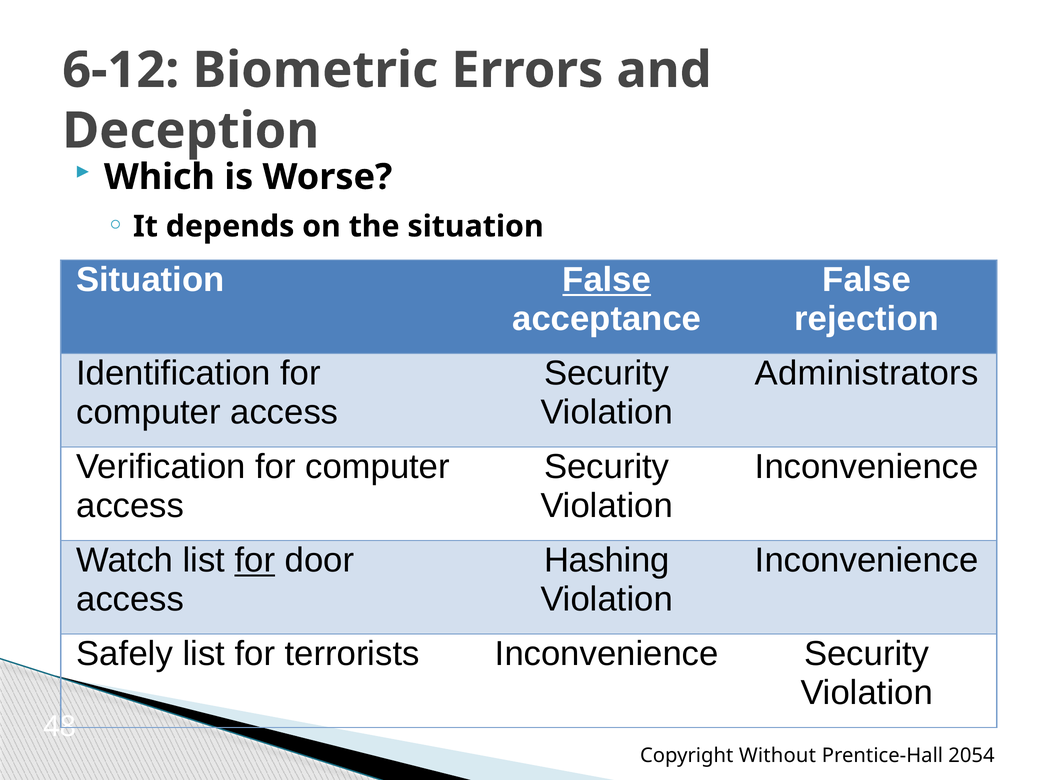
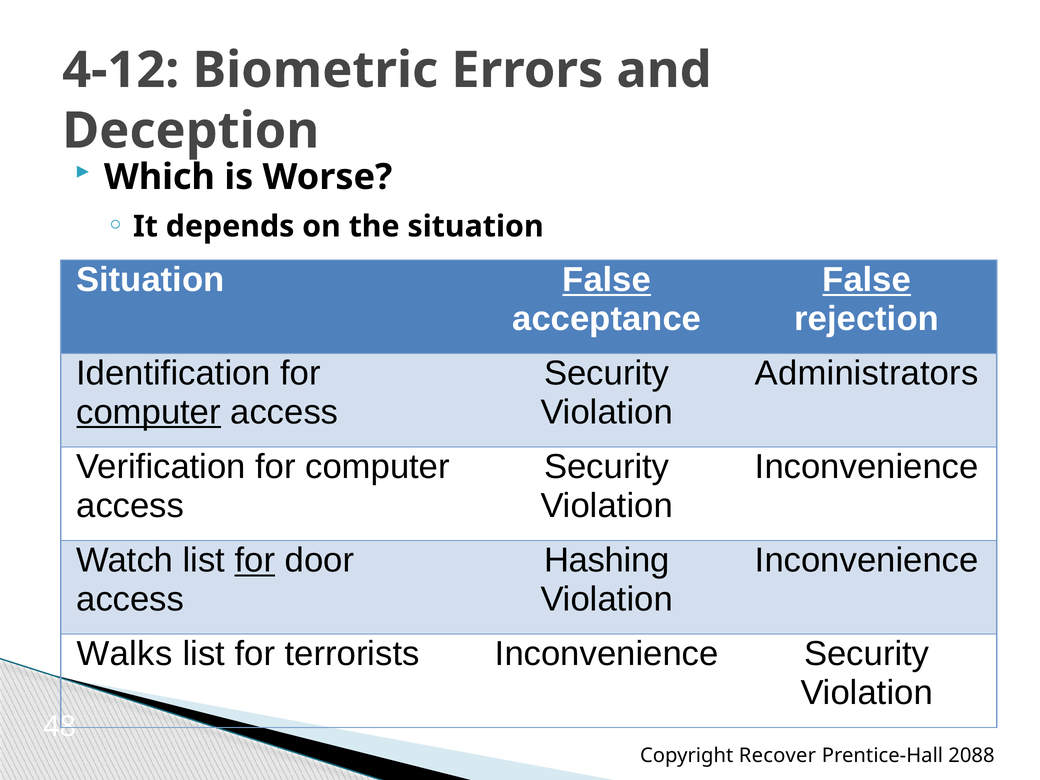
6-12: 6-12 -> 4-12 (121, 70)
False underline: none -> present (867, 280)
computer underline: none -> present (149, 412)
Safely: Safely -> Walks (125, 654)
Without: Without -> Recover (777, 755)
2054: 2054 -> 2088 (971, 755)
